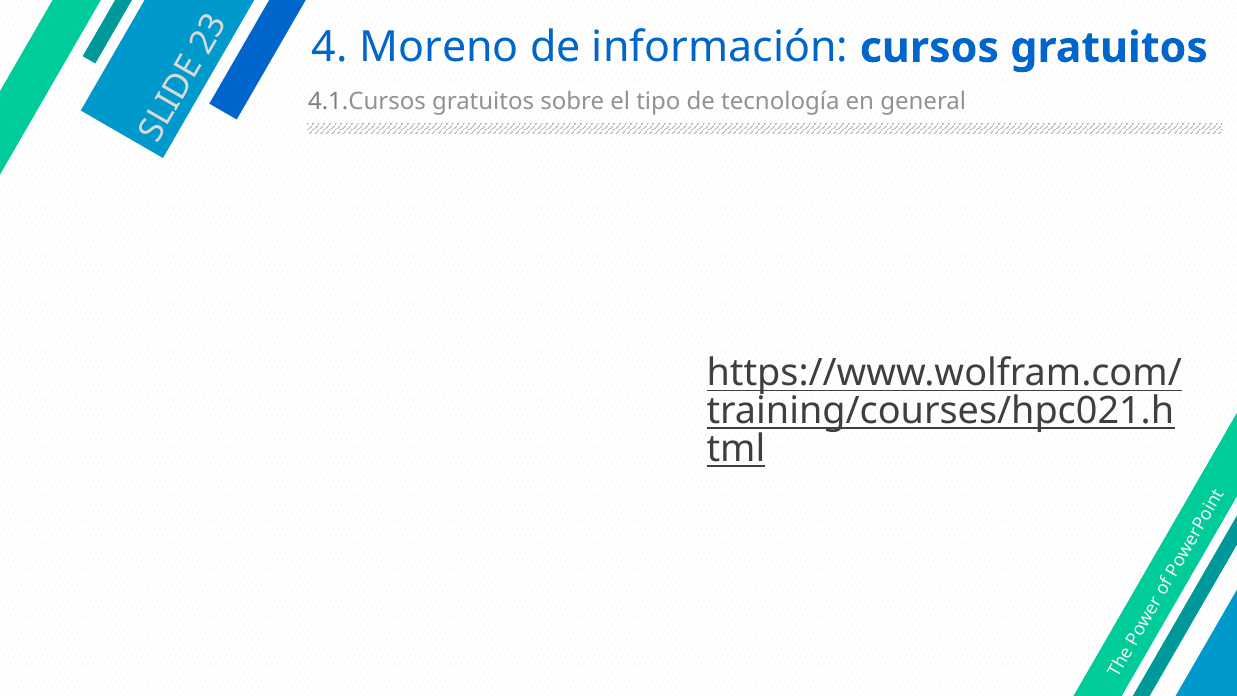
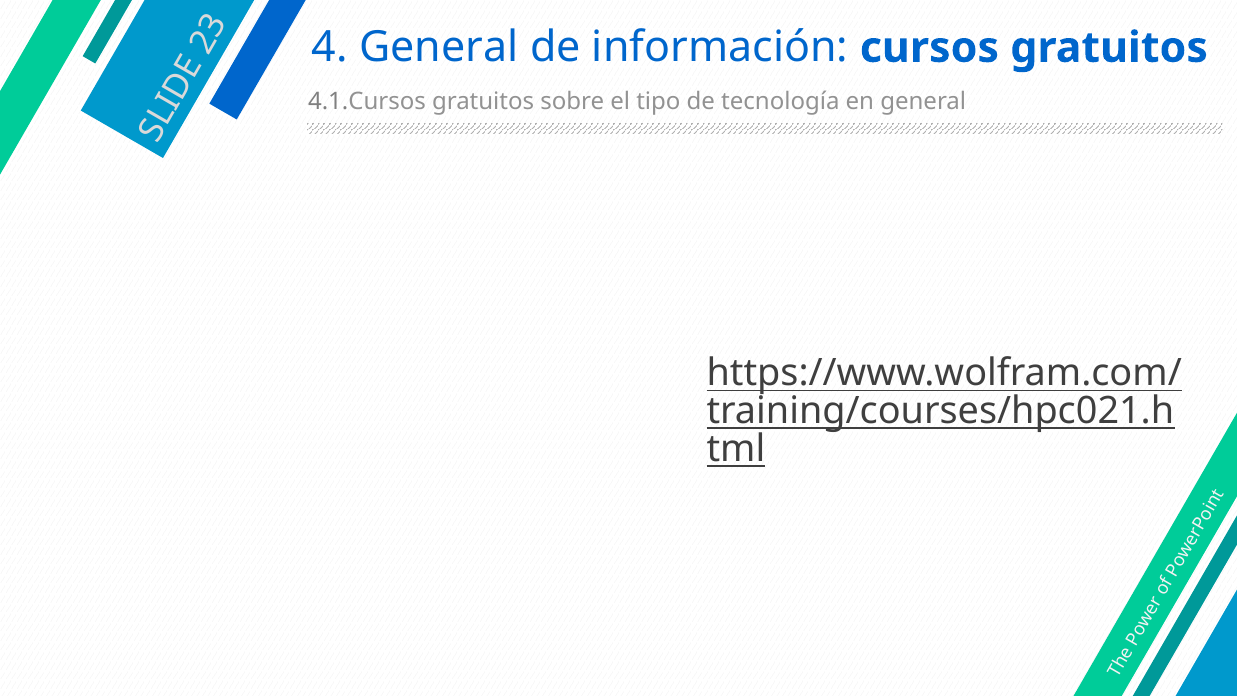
4 Moreno: Moreno -> General (439, 48)
